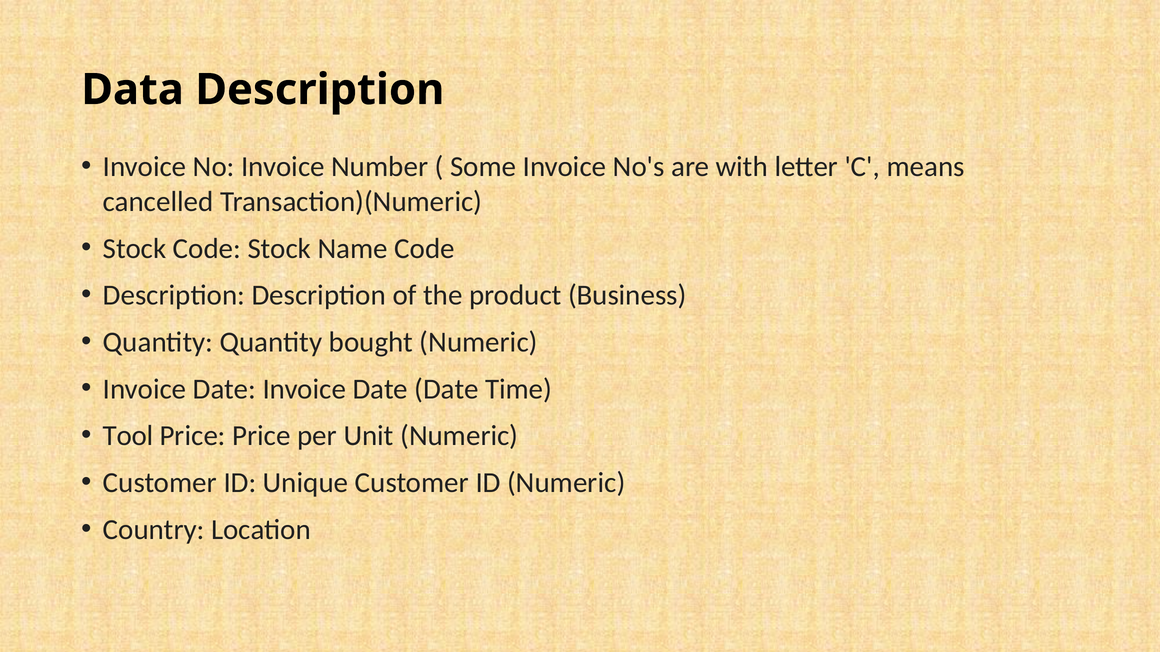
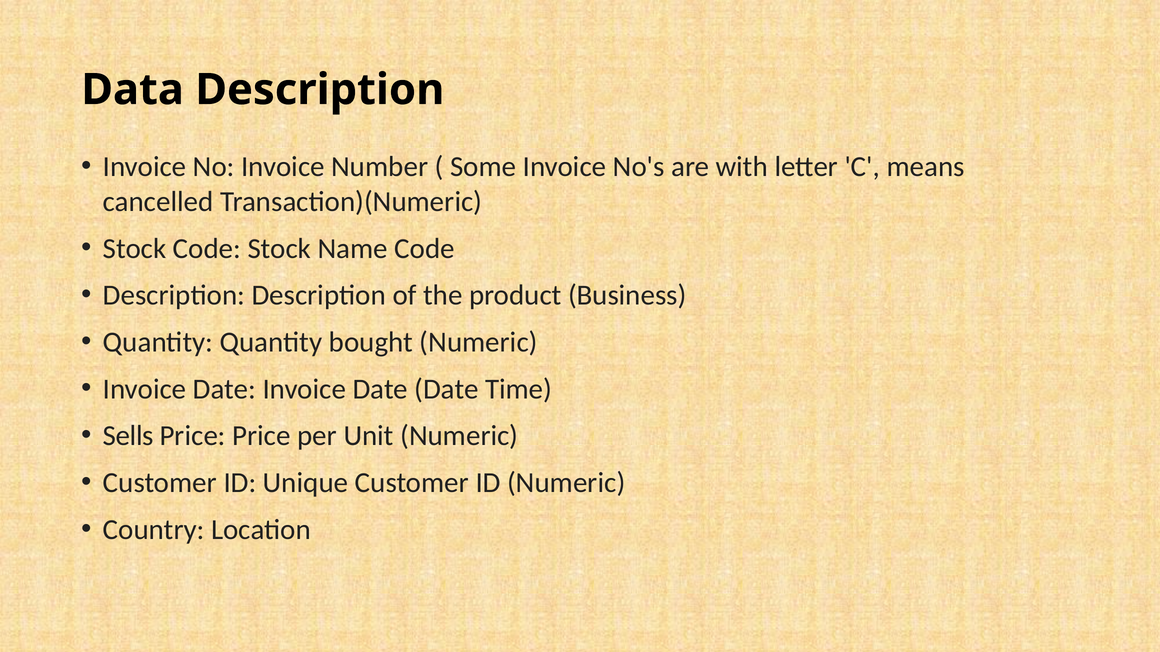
Tool: Tool -> Sells (128, 436)
